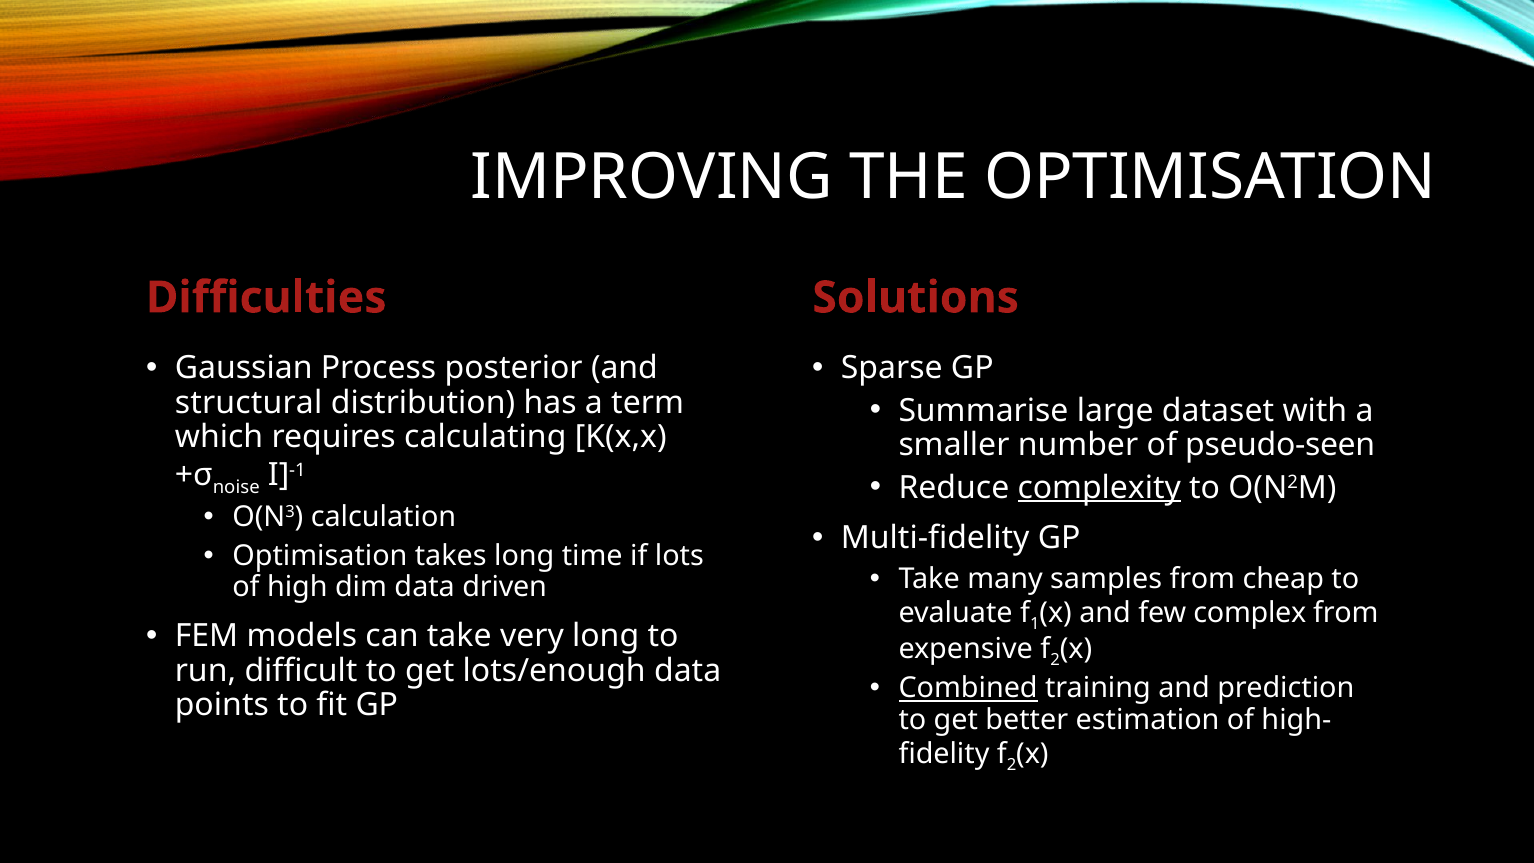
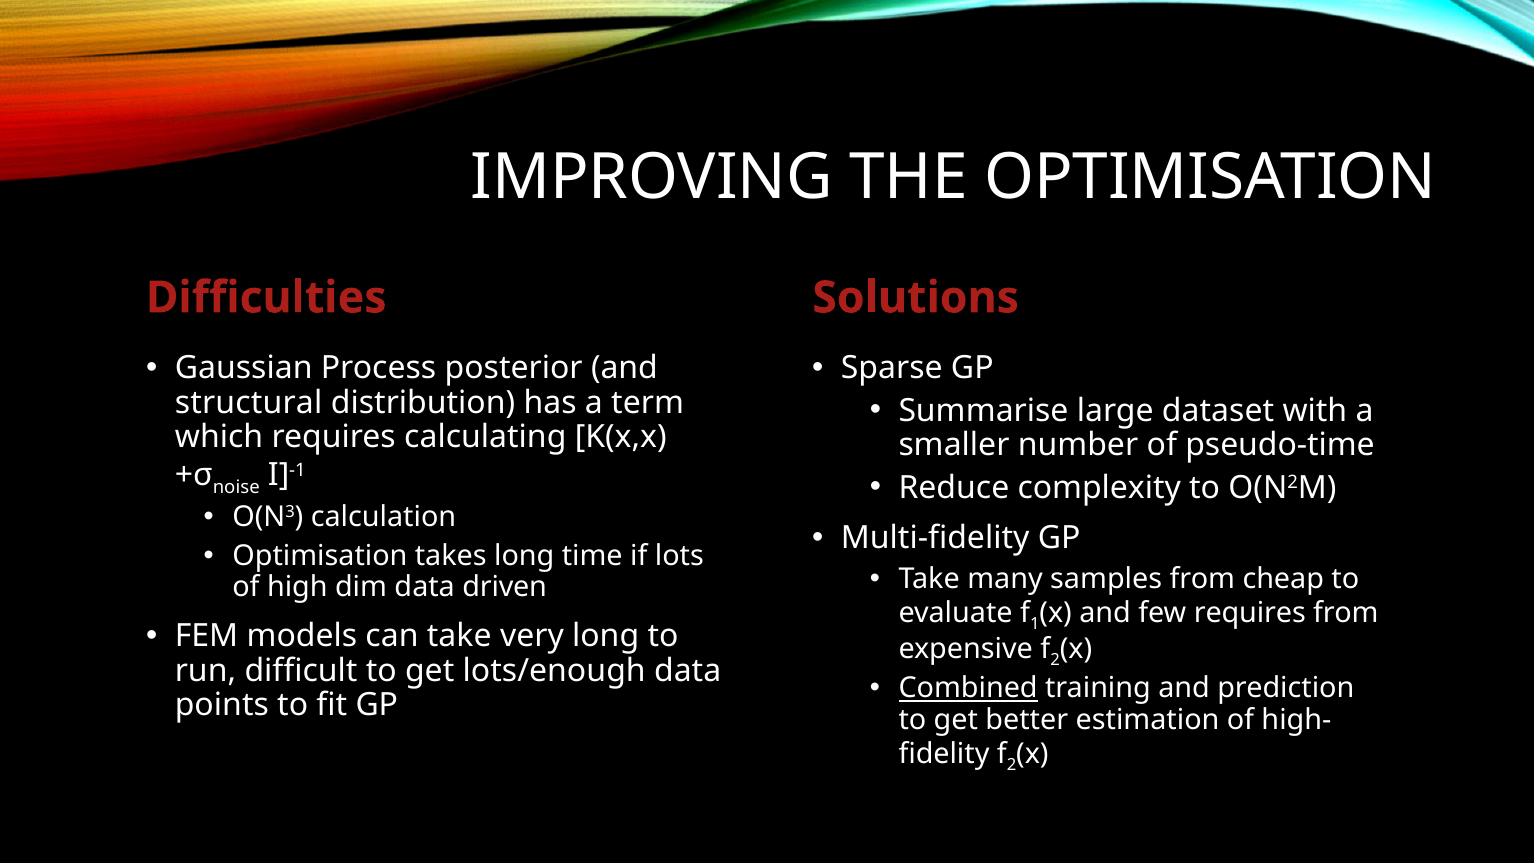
pseudo-seen: pseudo-seen -> pseudo-time (1280, 445)
complexity underline: present -> none (1099, 487)
few complex: complex -> requires (1250, 613)
